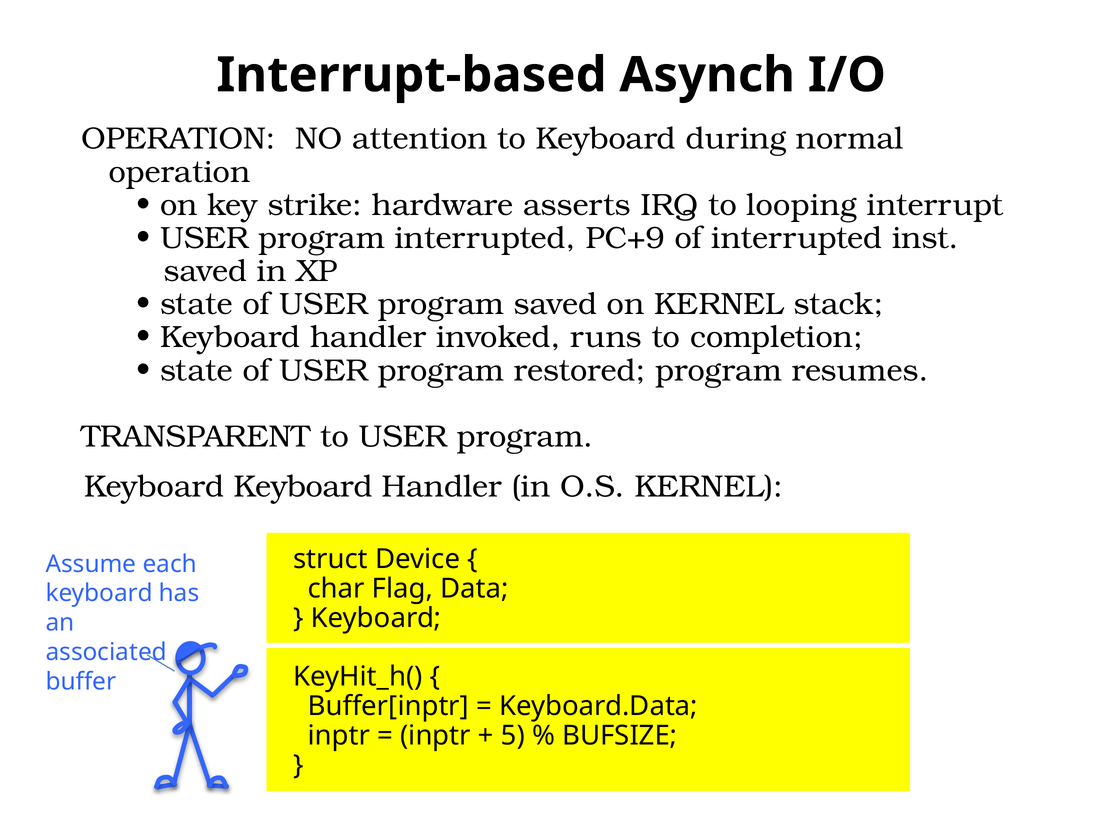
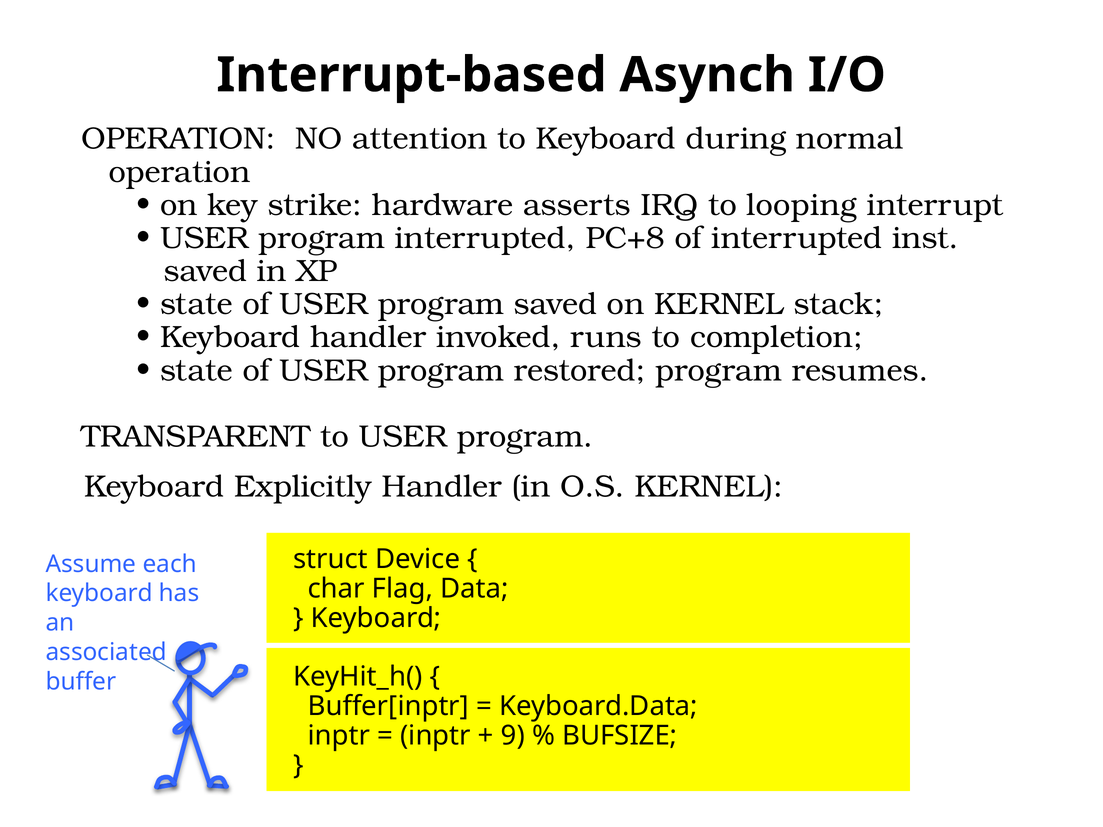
PC+9: PC+9 -> PC+8 (625, 238)
Keyboard Keyboard: Keyboard -> Explicitly (303, 487)
5: 5 -> 9 (513, 736)
